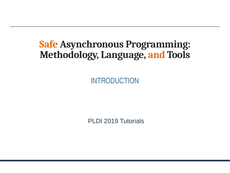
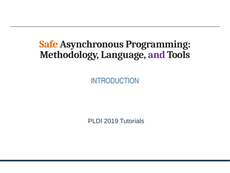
and colour: orange -> purple (157, 55)
